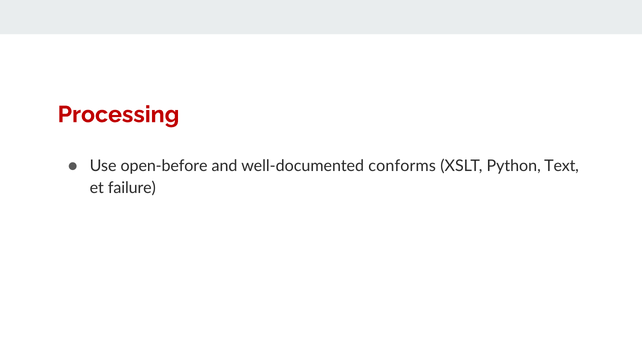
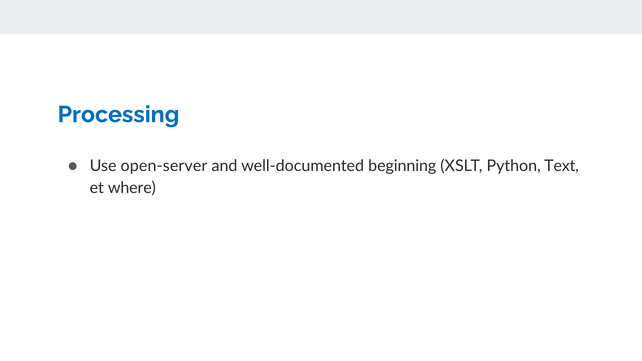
Processing colour: red -> blue (118, 115)
open-before: open-before -> open-server (164, 166)
conforms: conforms -> beginning (402, 166)
failure: failure -> where (132, 188)
